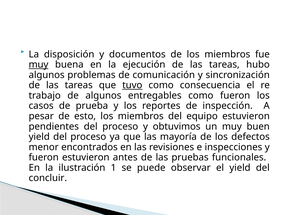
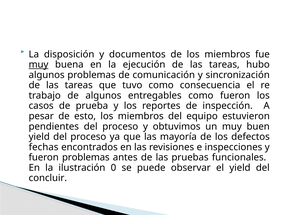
tuvo underline: present -> none (132, 85)
menor: menor -> fechas (44, 147)
fueron estuvieron: estuvieron -> problemas (86, 158)
1: 1 -> 0 (113, 168)
